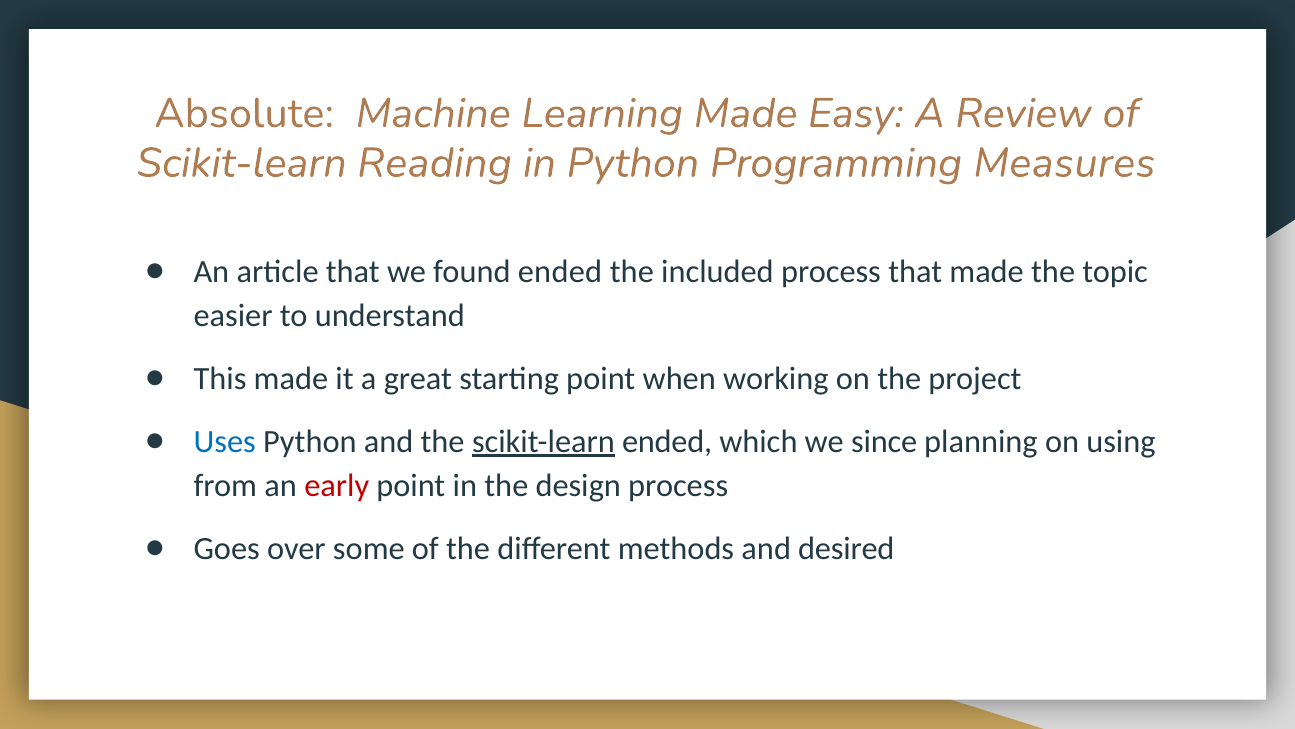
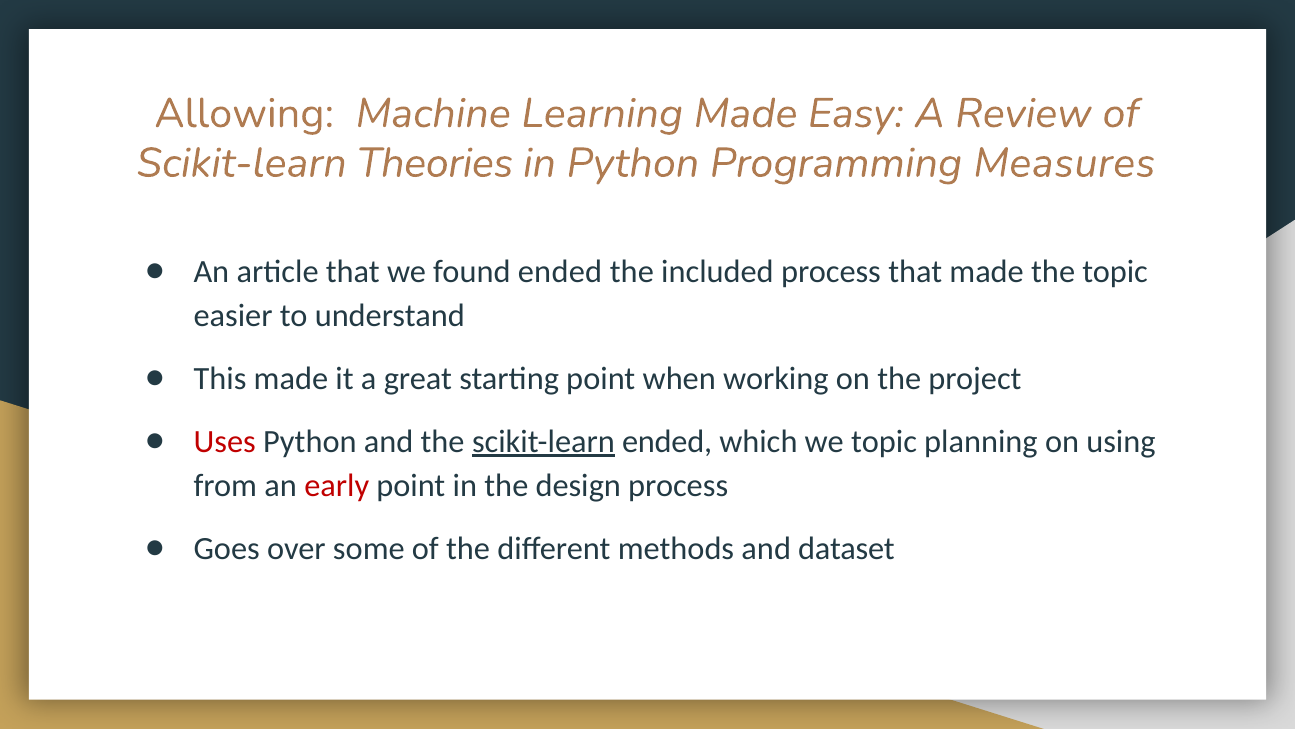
Absolute: Absolute -> Allowing (244, 113)
Reading: Reading -> Theories (435, 163)
Uses colour: blue -> red (225, 441)
we since: since -> topic (884, 441)
desired: desired -> dataset (846, 548)
